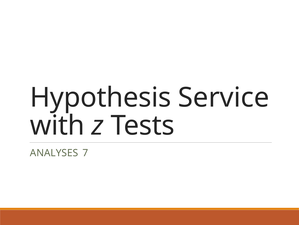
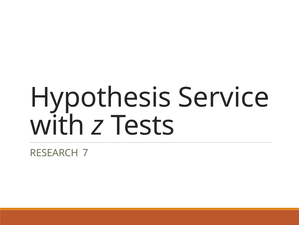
ANALYSES: ANALYSES -> RESEARCH (54, 153)
